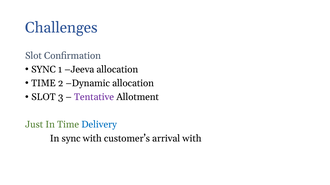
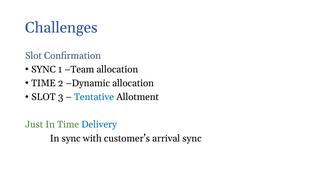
Jeeva: Jeeva -> Team (79, 70)
Tentative colour: purple -> blue (94, 97)
arrival with: with -> sync (192, 139)
